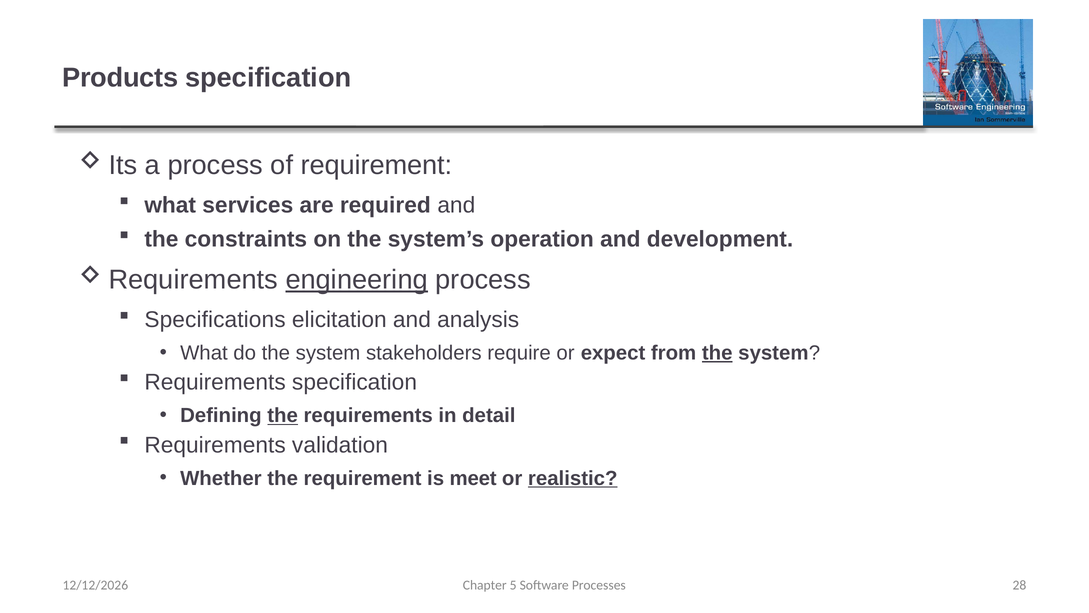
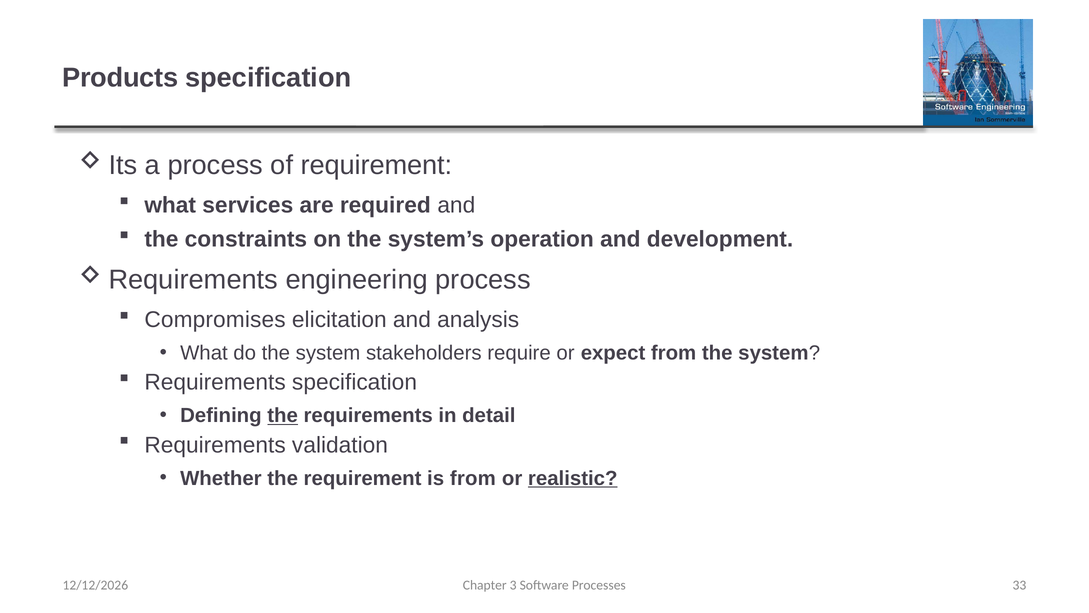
engineering underline: present -> none (357, 280)
Specifications: Specifications -> Compromises (215, 319)
the underline: present -> none (717, 353)
is meet: meet -> from (473, 478)
5: 5 -> 3 (513, 585)
28: 28 -> 33 (1019, 585)
